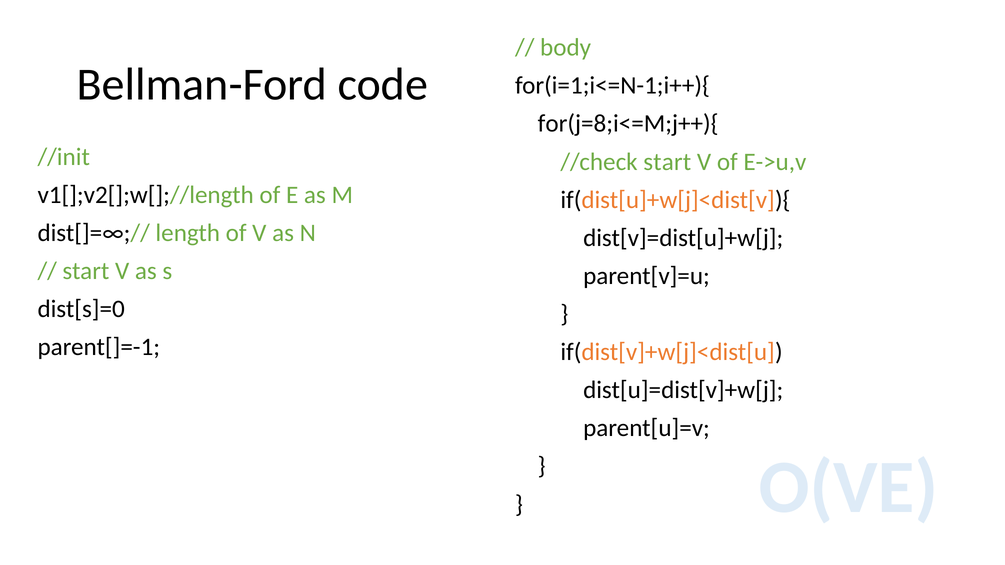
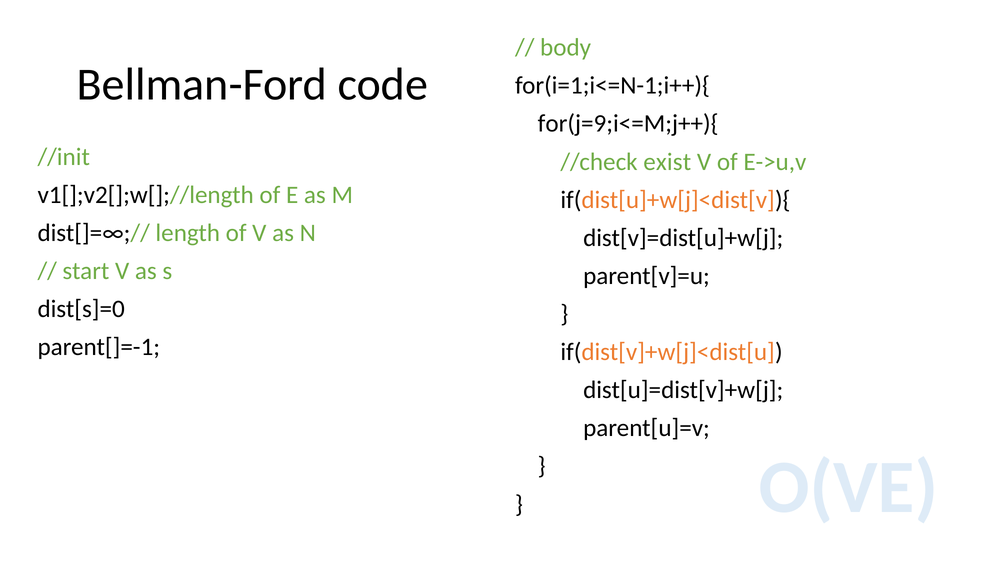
for(j=8;i<=M;j++){: for(j=8;i<=M;j++){ -> for(j=9;i<=M;j++){ (628, 124)
//check start: start -> exist (667, 162)
